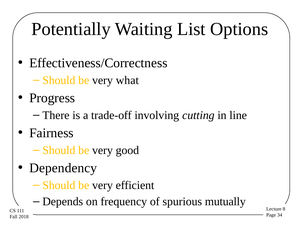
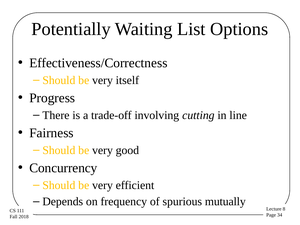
what: what -> itself (127, 80)
Dependency: Dependency -> Concurrency (63, 168)
